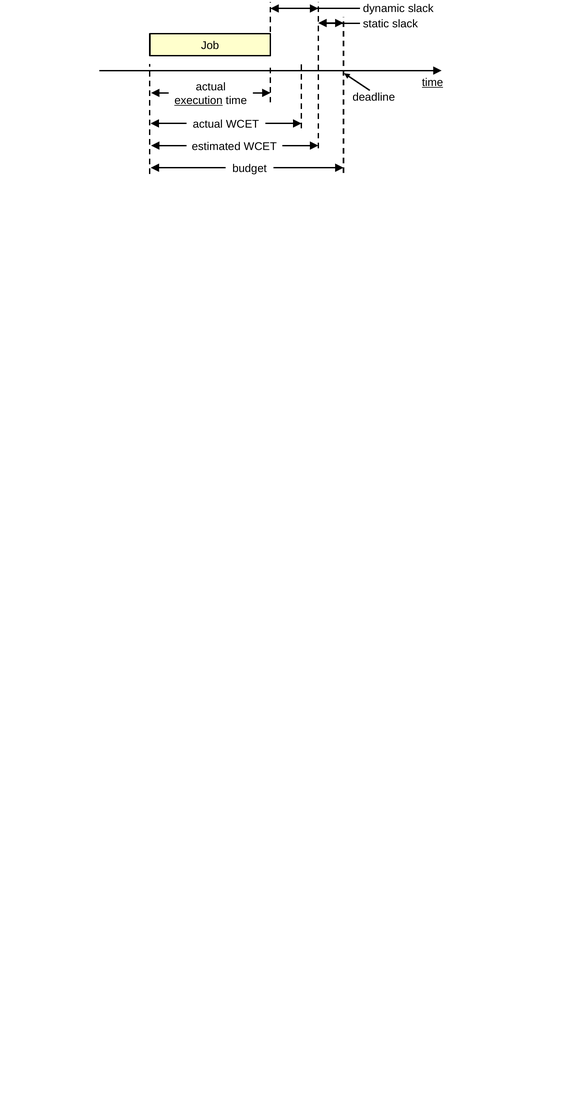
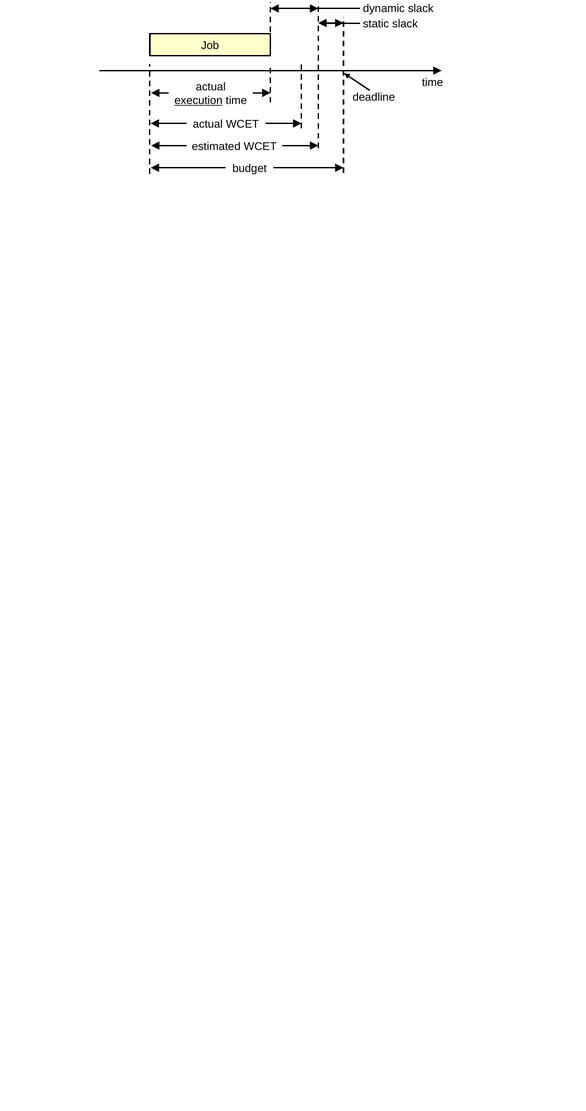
time underline: present -> none (433, 83)
